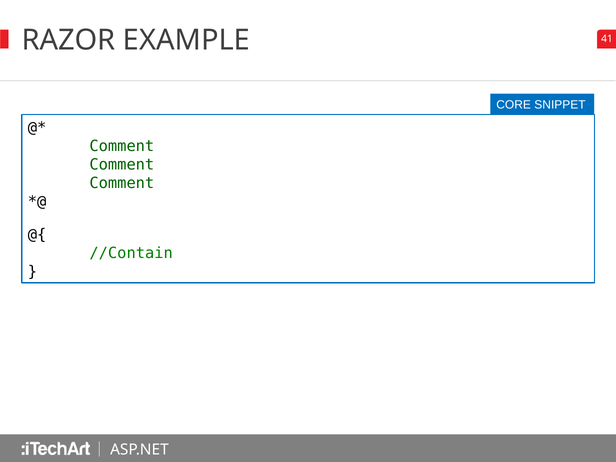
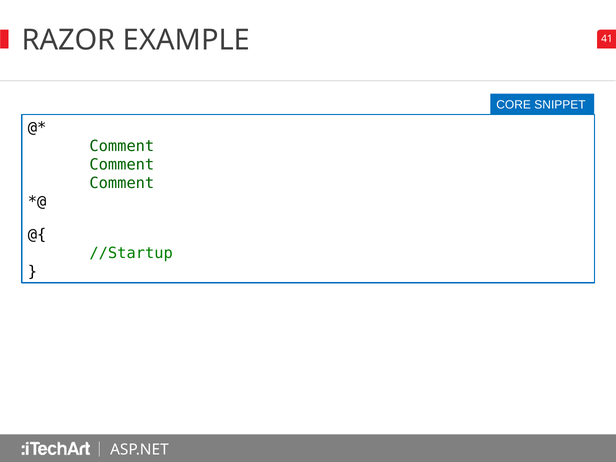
//Contain: //Contain -> //Startup (131, 253)
